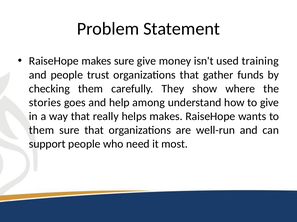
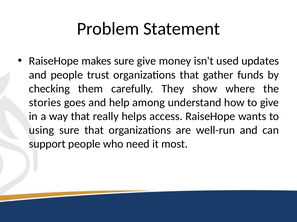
training: training -> updates (260, 61)
helps makes: makes -> access (166, 117)
them: them -> using (42, 131)
